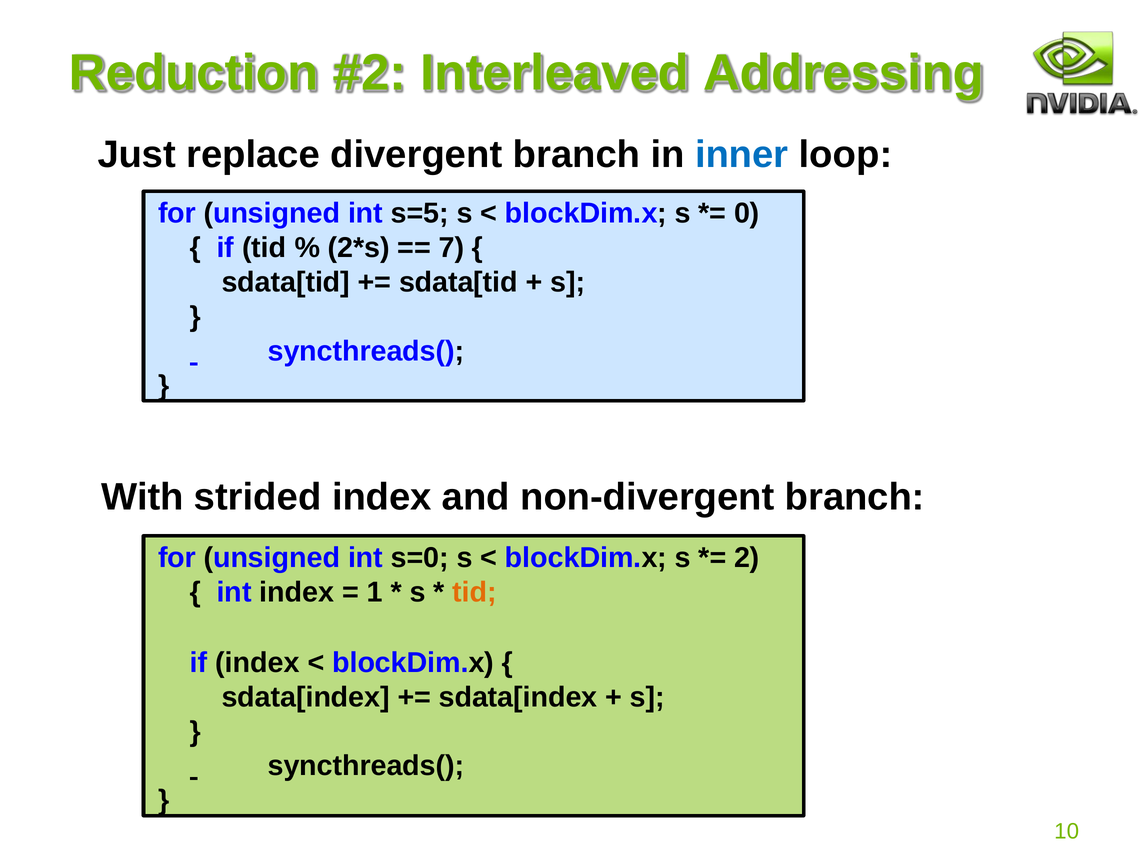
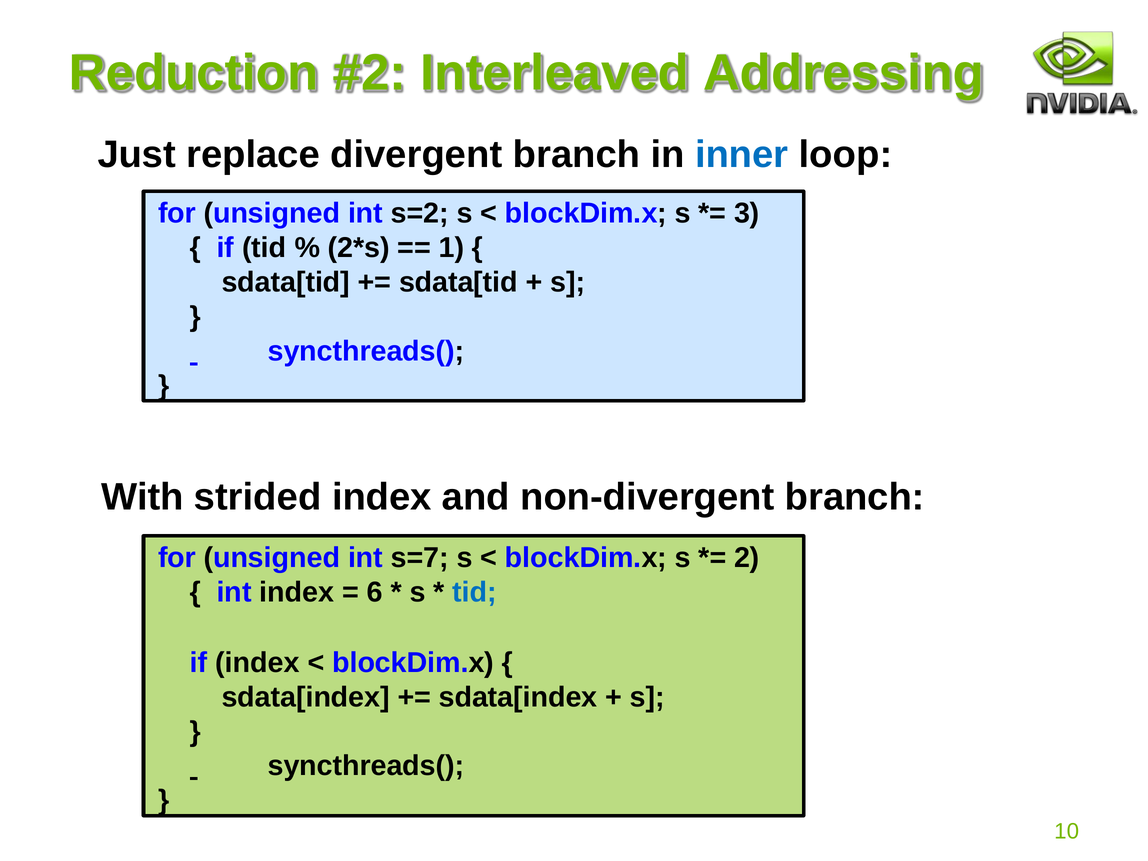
s=5: s=5 -> s=2 (420, 213)
0: 0 -> 3 (747, 213)
7: 7 -> 1 (451, 248)
s=0: s=0 -> s=7 (420, 558)
1: 1 -> 6 (375, 592)
tid colour: orange -> blue (475, 592)
